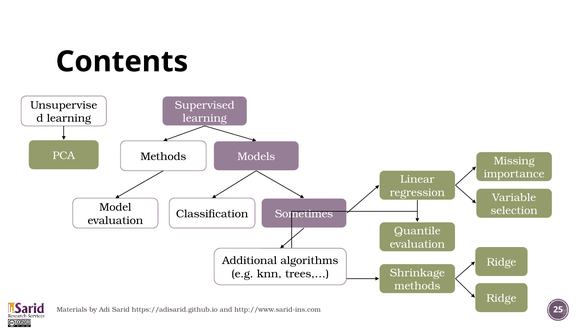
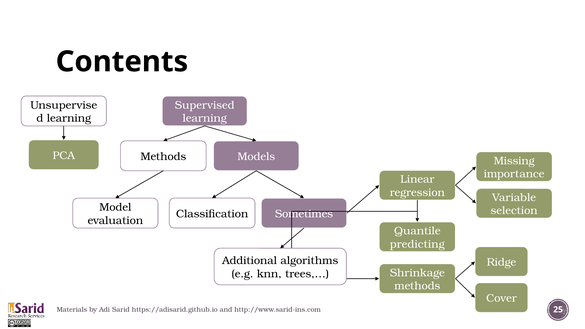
evaluation: evaluation -> predicting (417, 244)
Ridge: Ridge -> Cover (501, 298)
